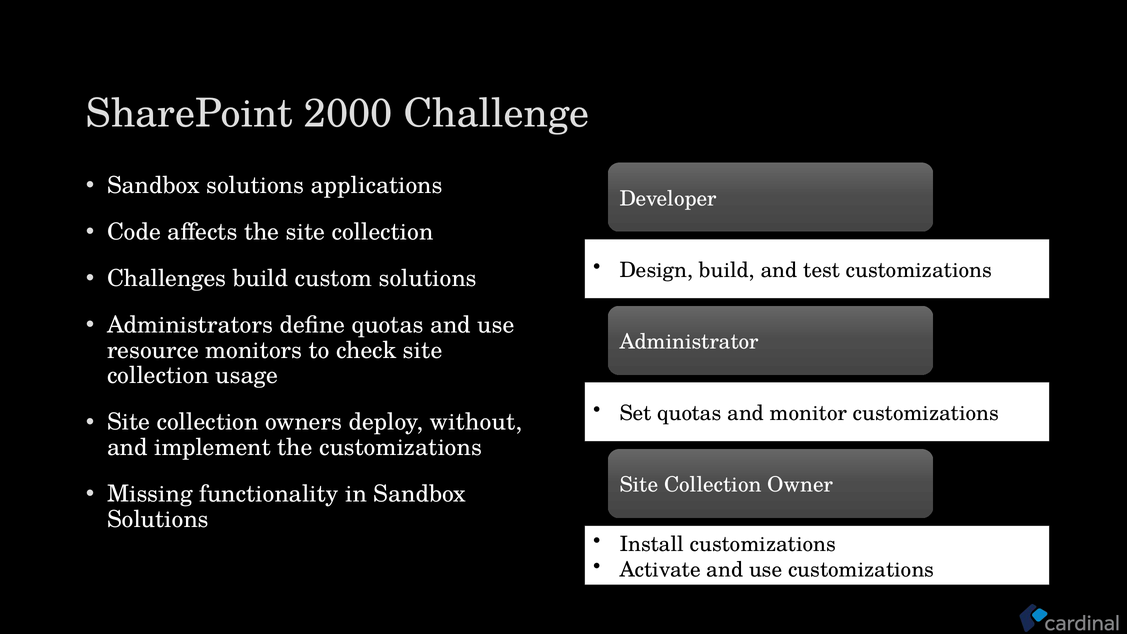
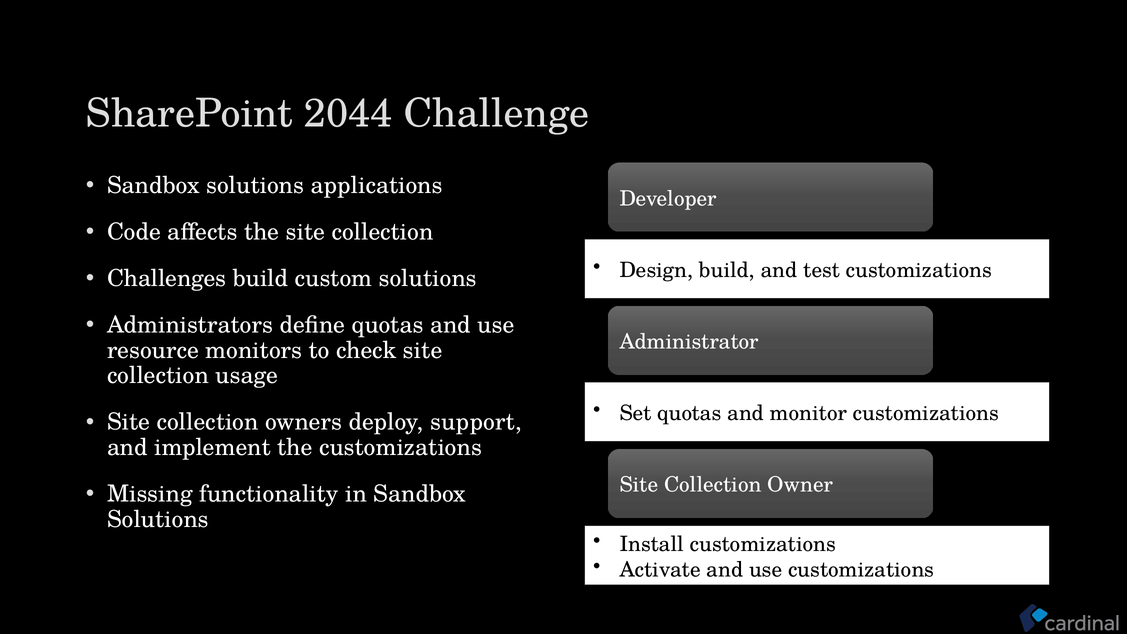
2000: 2000 -> 2044 (348, 114)
without: without -> support (476, 422)
